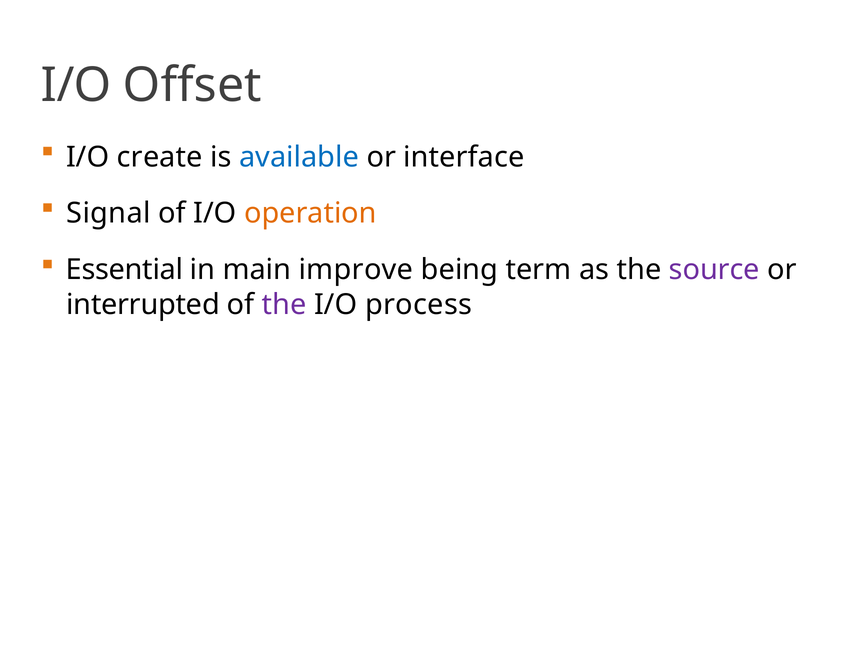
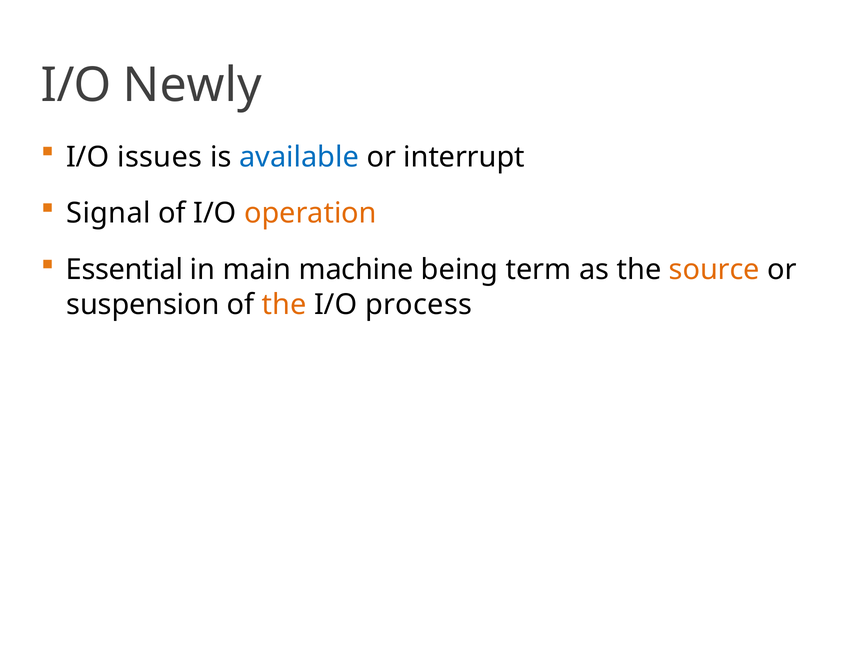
Offset: Offset -> Newly (192, 85)
create: create -> issues (160, 157)
interface: interface -> interrupt (464, 157)
improve: improve -> machine (356, 270)
source colour: purple -> orange (714, 270)
interrupted: interrupted -> suspension (143, 305)
the colour: purple -> orange (284, 305)
